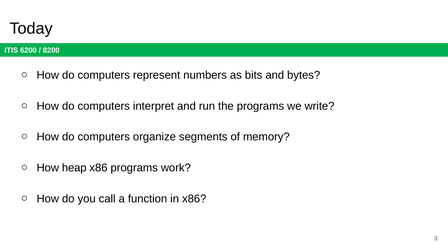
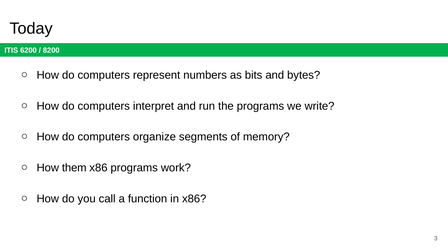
heap: heap -> them (74, 168)
